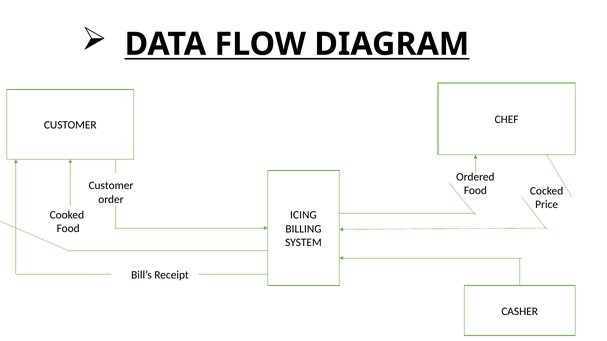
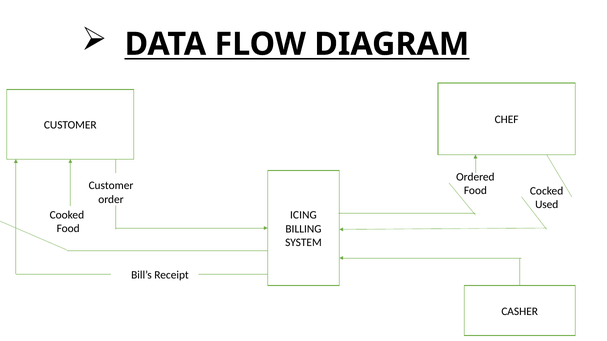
Price: Price -> Used (547, 205)
